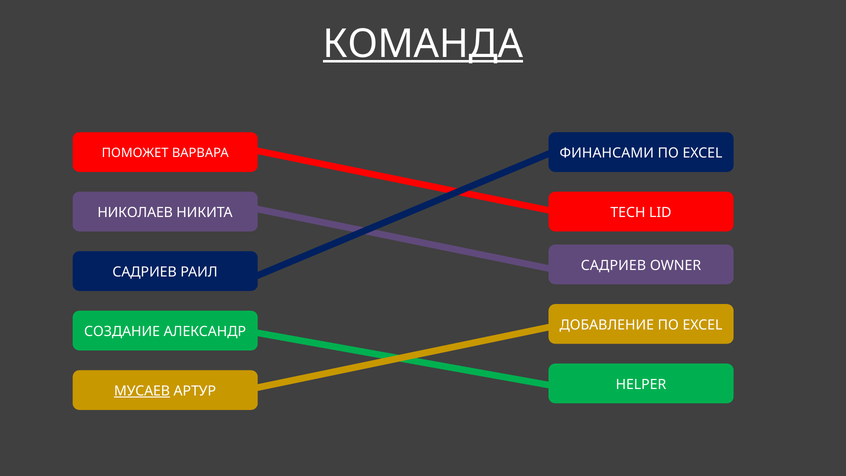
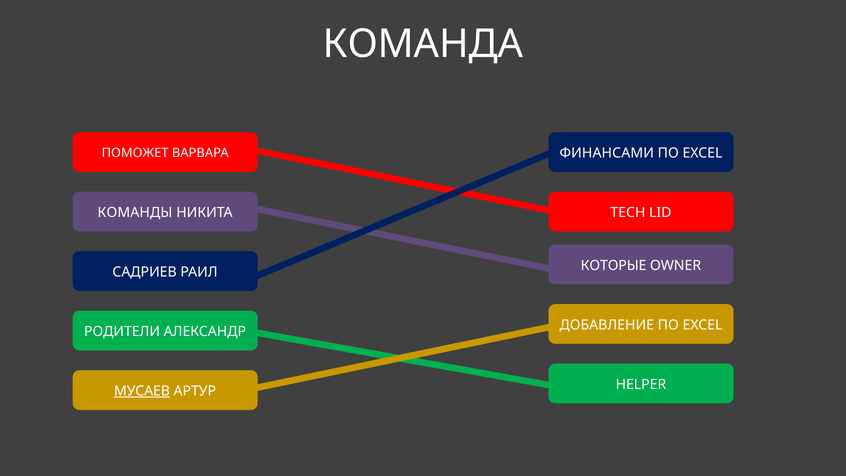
КОМАНДА underline: present -> none (423, 44)
НИКОЛАЕВ: НИКОЛАЕВ -> КОМАНДЫ (135, 212)
САДРИЕВ: САДРИЕВ -> КОТОРЫЕ (614, 265)
СОЗДАНИЕ: СОЗДАНИЕ -> РОДИТЕЛИ (122, 331)
